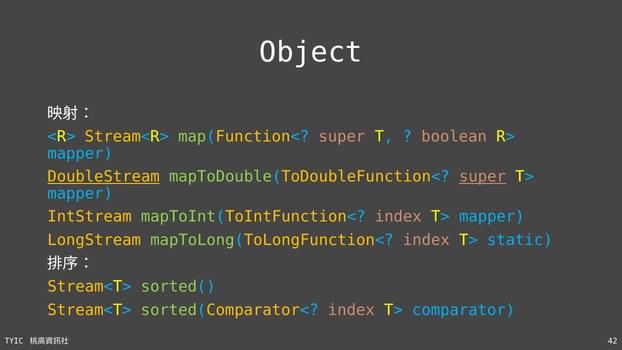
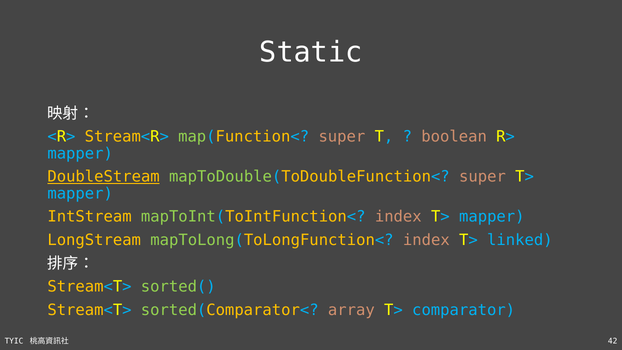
Object: Object -> Static (311, 52)
super underline: present -> none (482, 177)
static: static -> linked (520, 240)
sorted(Comparator< index: index -> array (351, 310)
